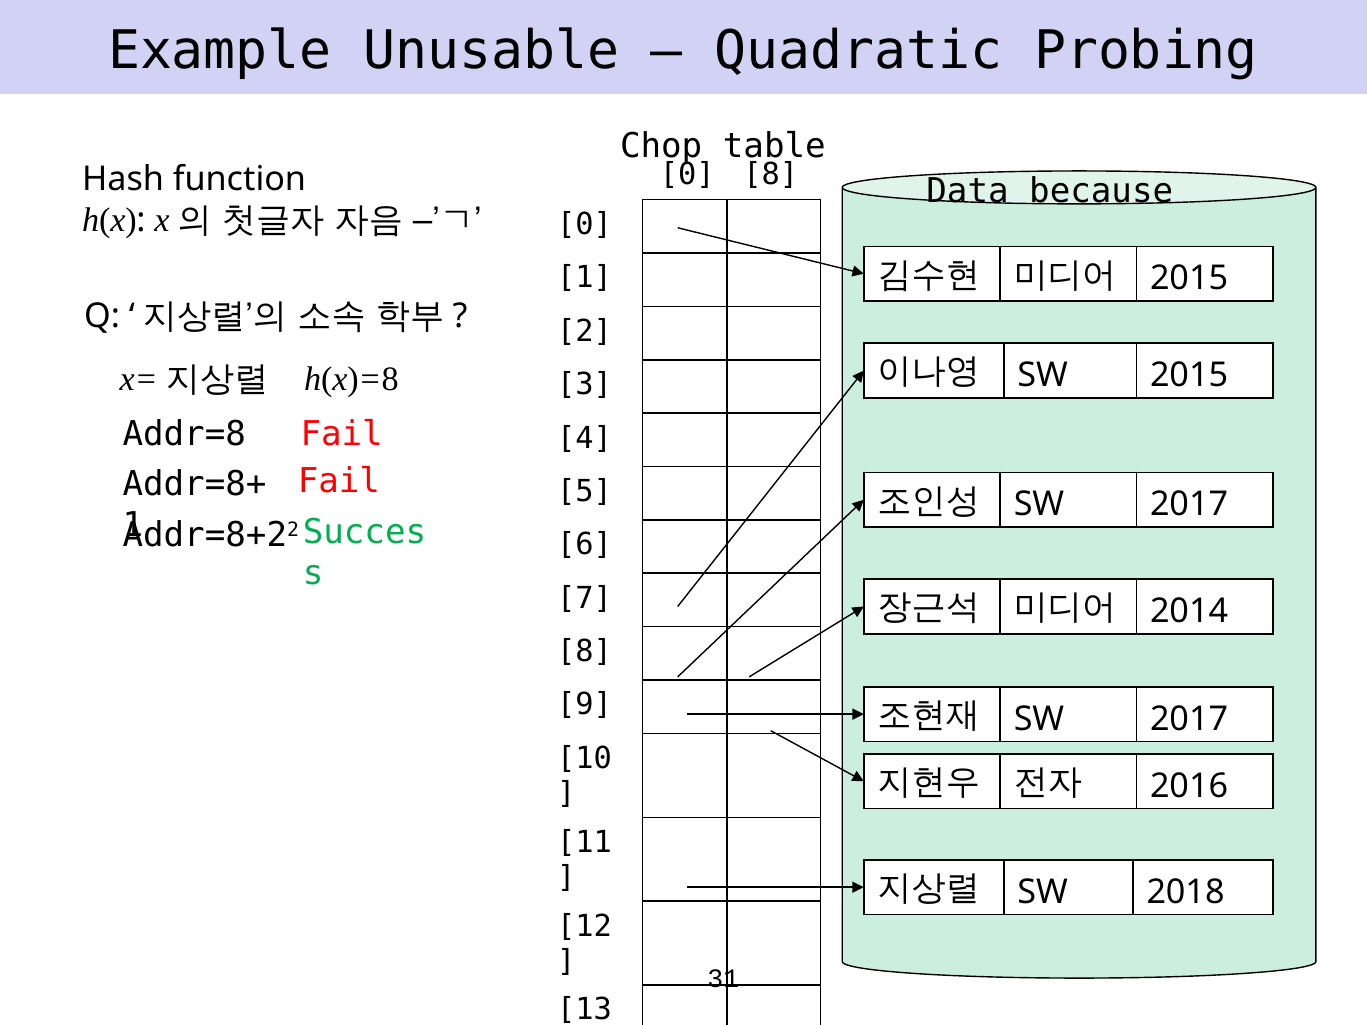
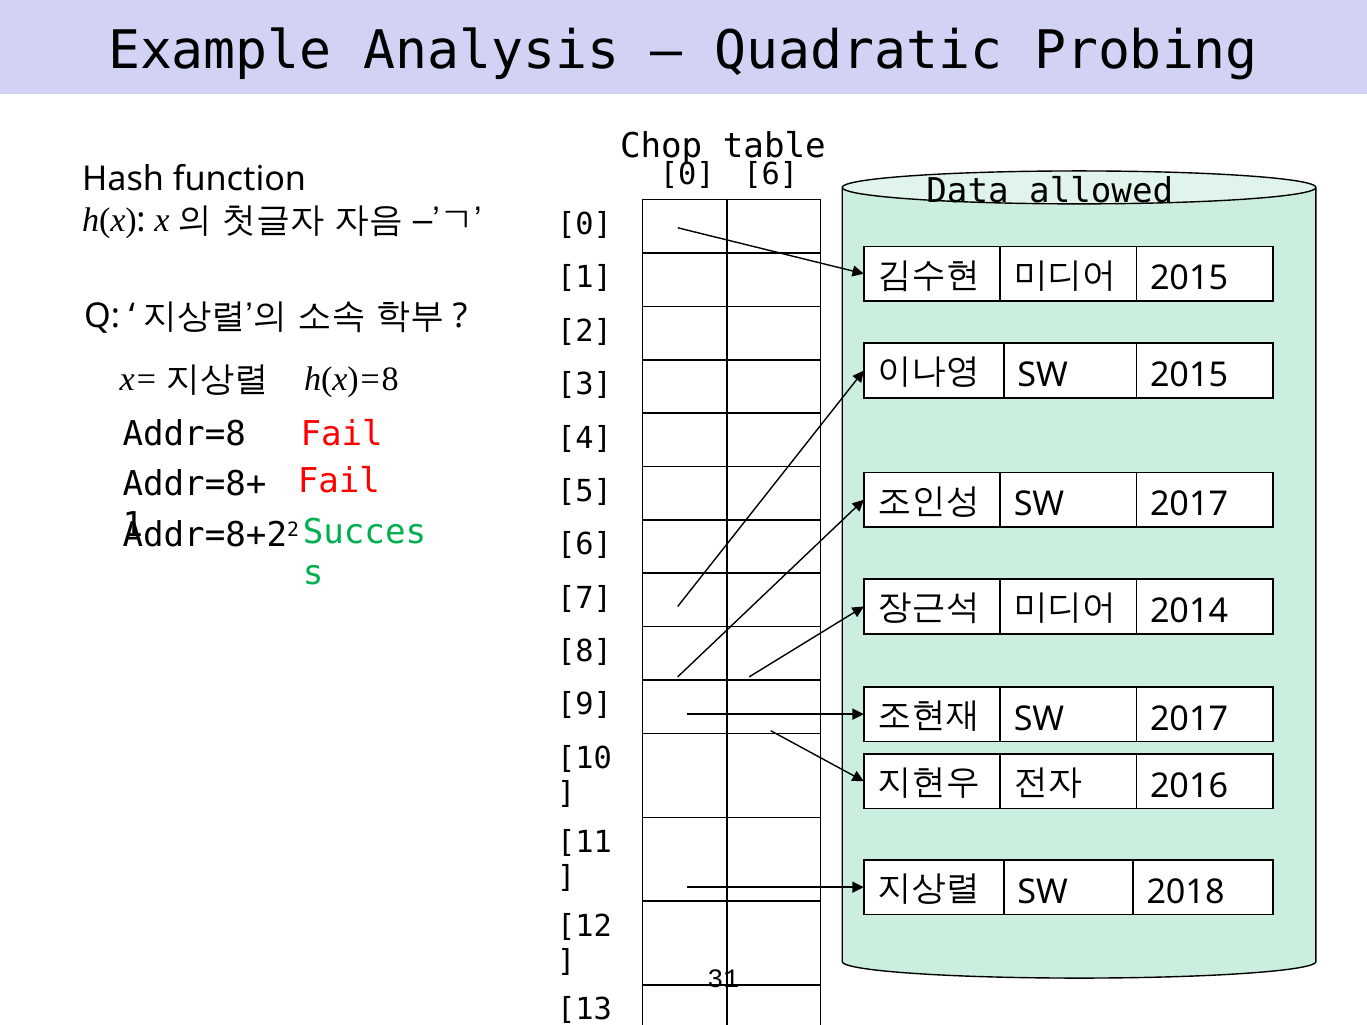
Unusable: Unusable -> Analysis (491, 51)
0 8: 8 -> 6 (771, 174)
because: because -> allowed (1101, 191)
